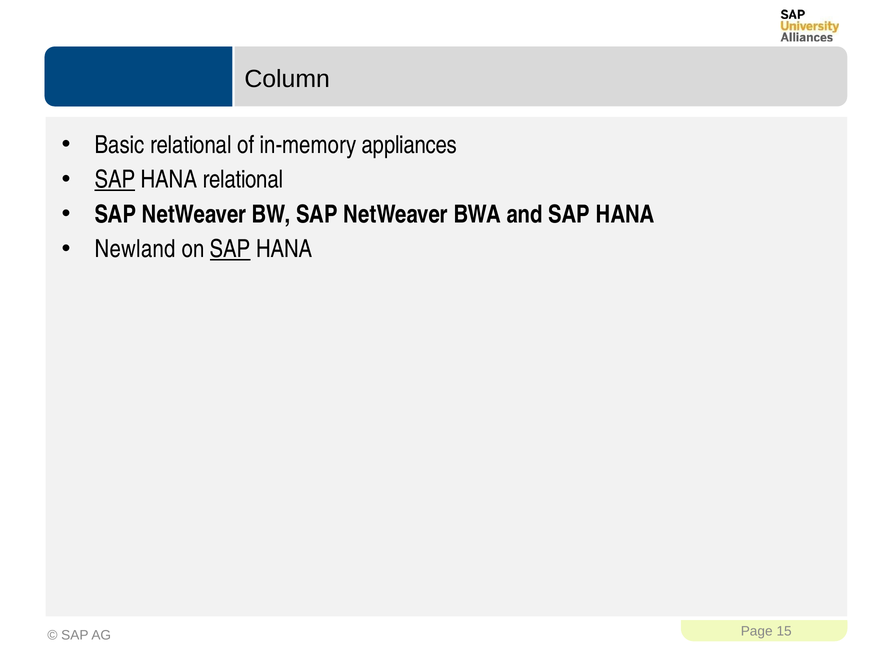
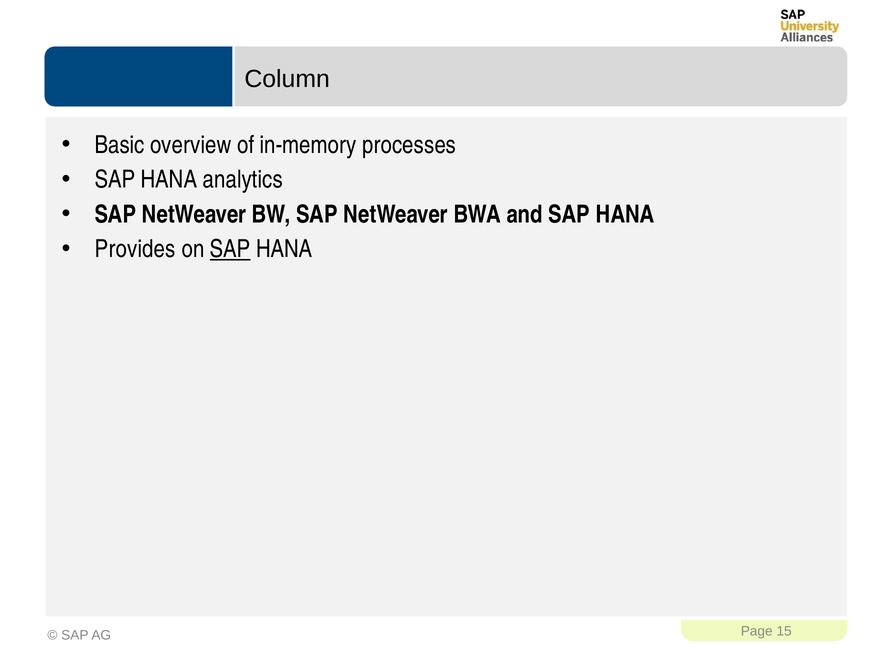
Basic relational: relational -> overview (191, 145)
appliances: appliances -> processes (409, 145)
SAP underline: present -> none (115, 180)
HANA relational: relational -> analytics (243, 180)
Newland: Newland -> Provides (135, 249)
